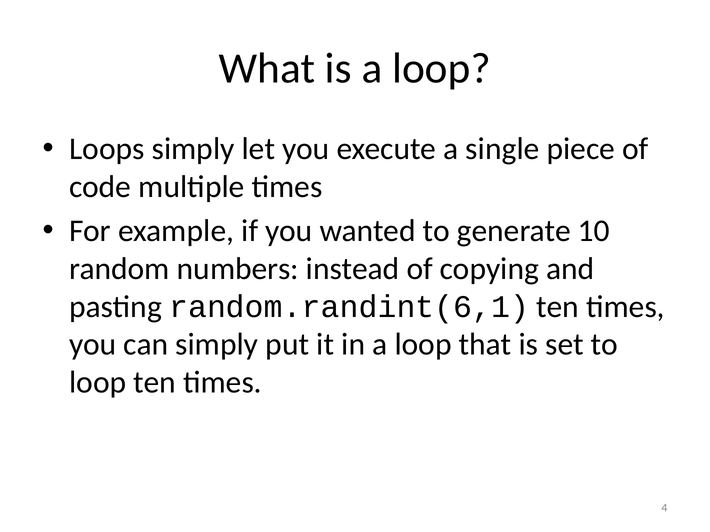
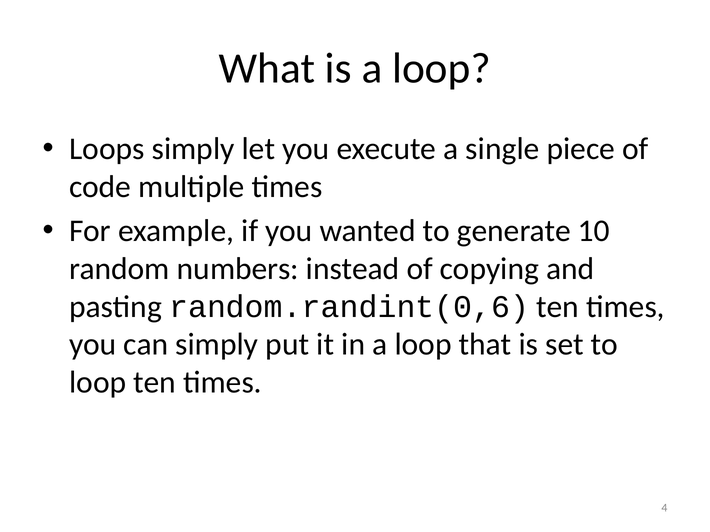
random.randint(6,1: random.randint(6,1 -> random.randint(0,6 (349, 307)
